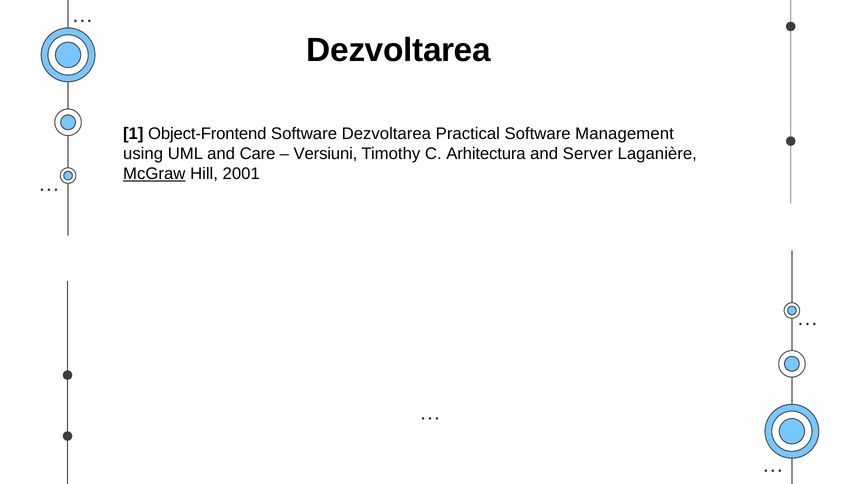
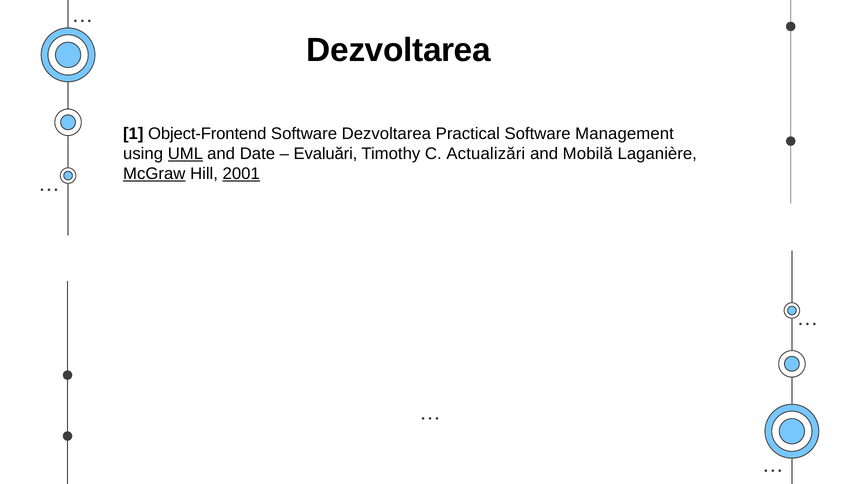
UML underline: none -> present (185, 154)
Care: Care -> Date (257, 154)
Versiuni: Versiuni -> Evaluări (325, 154)
Arhitectura: Arhitectura -> Actualizări (486, 154)
Server: Server -> Mobilă (588, 154)
2001 underline: none -> present (241, 174)
